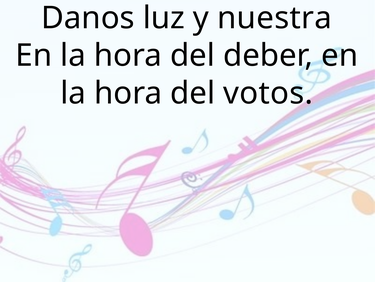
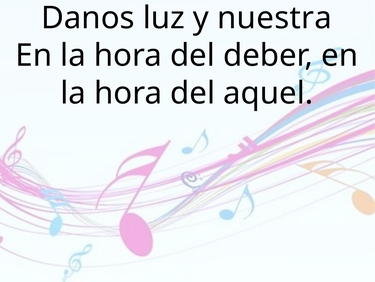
votos: votos -> aquel (268, 93)
